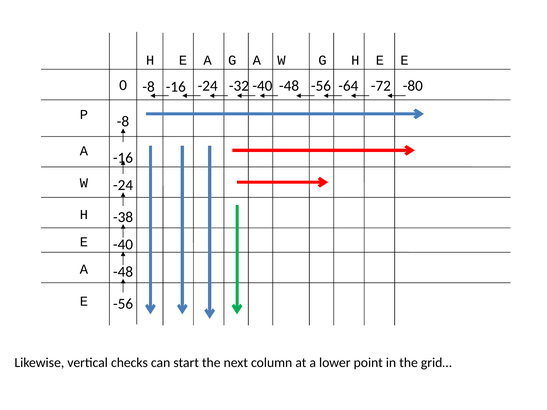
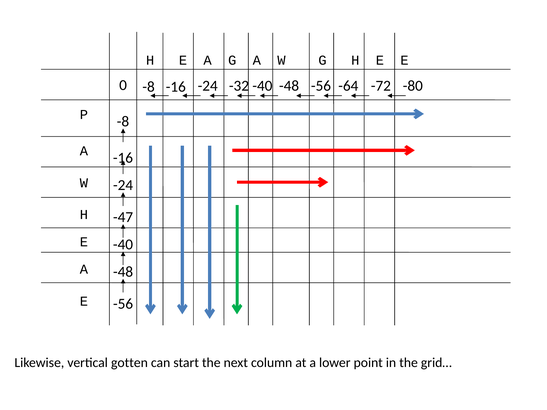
-38: -38 -> -47 (123, 217)
checks: checks -> gotten (129, 363)
